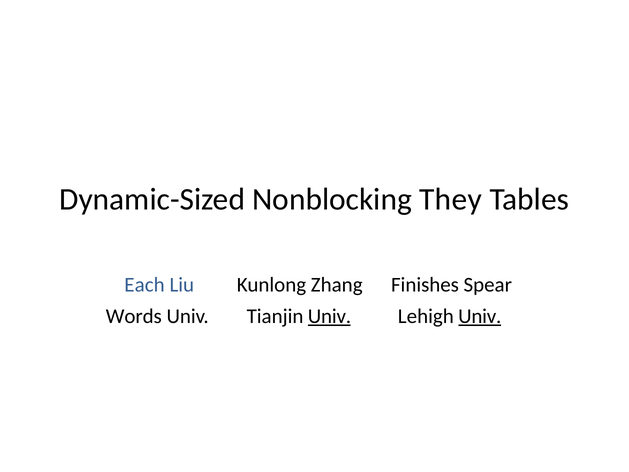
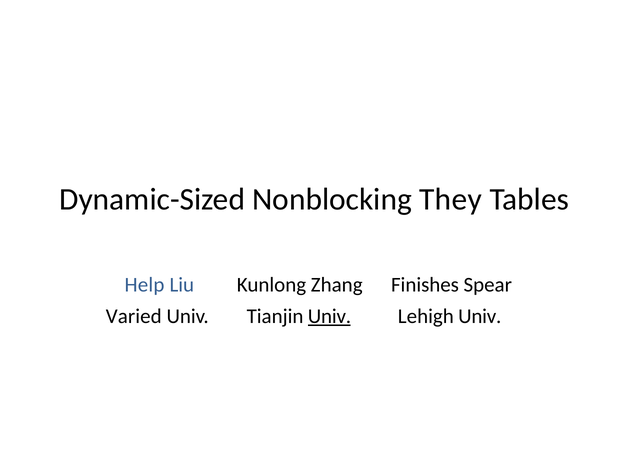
Each: Each -> Help (144, 285)
Words: Words -> Varied (134, 316)
Univ underline: present -> none (480, 316)
